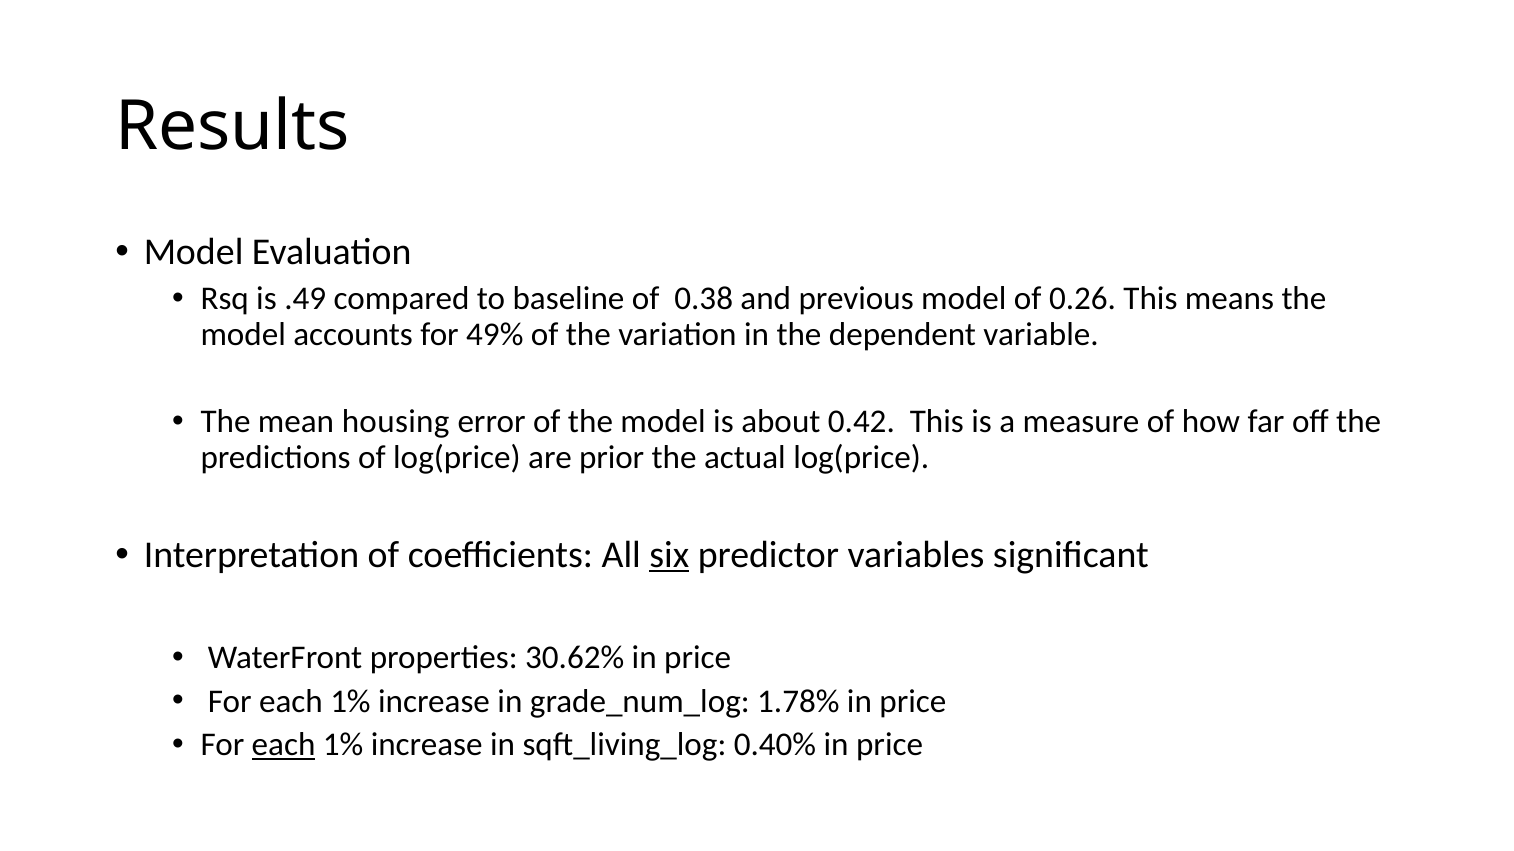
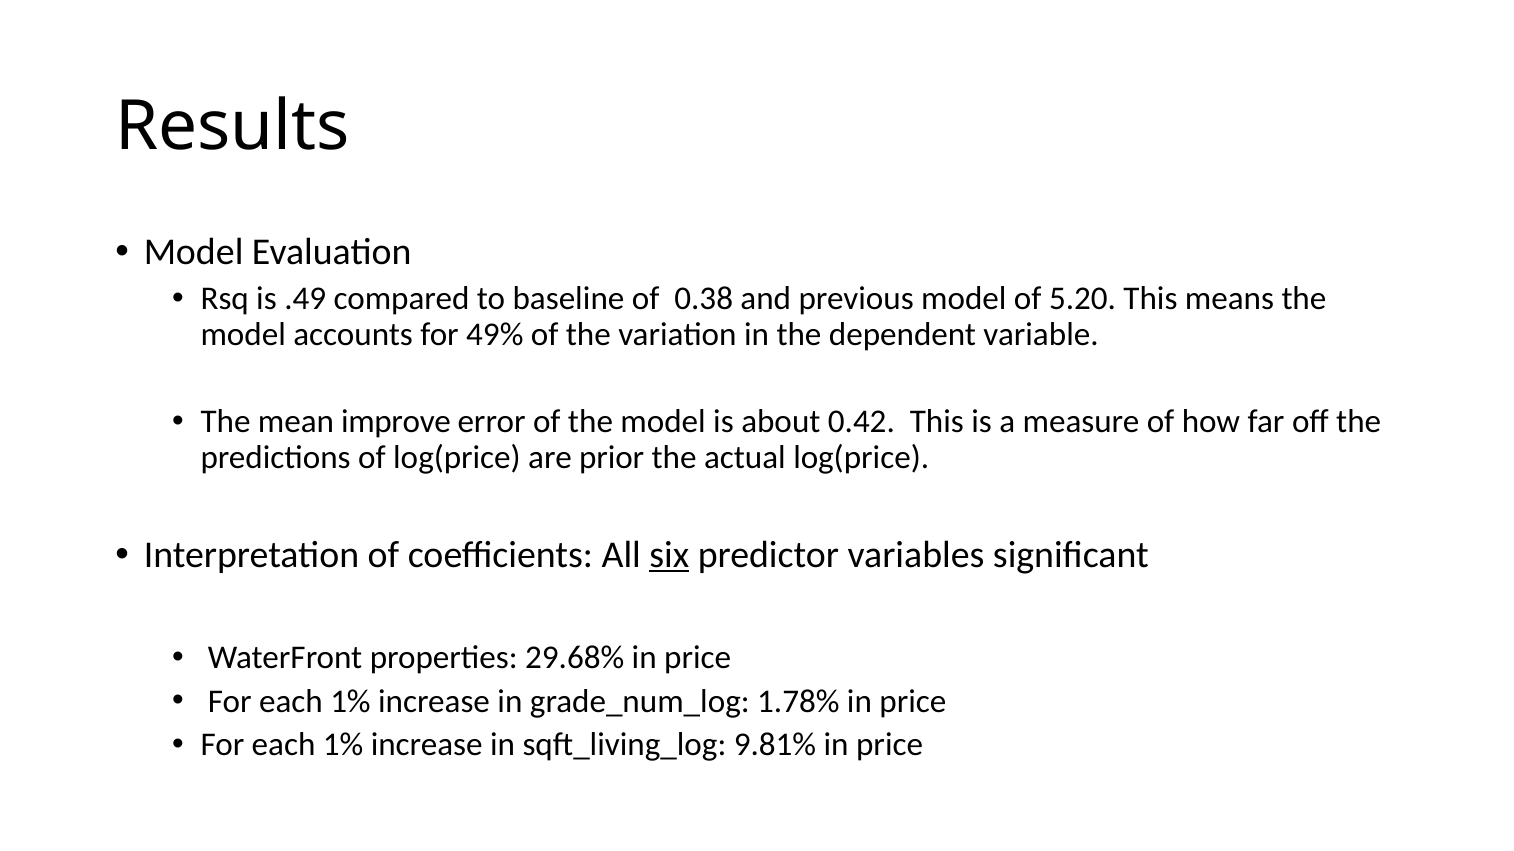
0.26: 0.26 -> 5.20 (1082, 299)
housing: housing -> improve (396, 422)
30.62%: 30.62% -> 29.68% (575, 658)
each underline: present -> none (284, 745)
0.40%: 0.40% -> 9.81% (775, 745)
